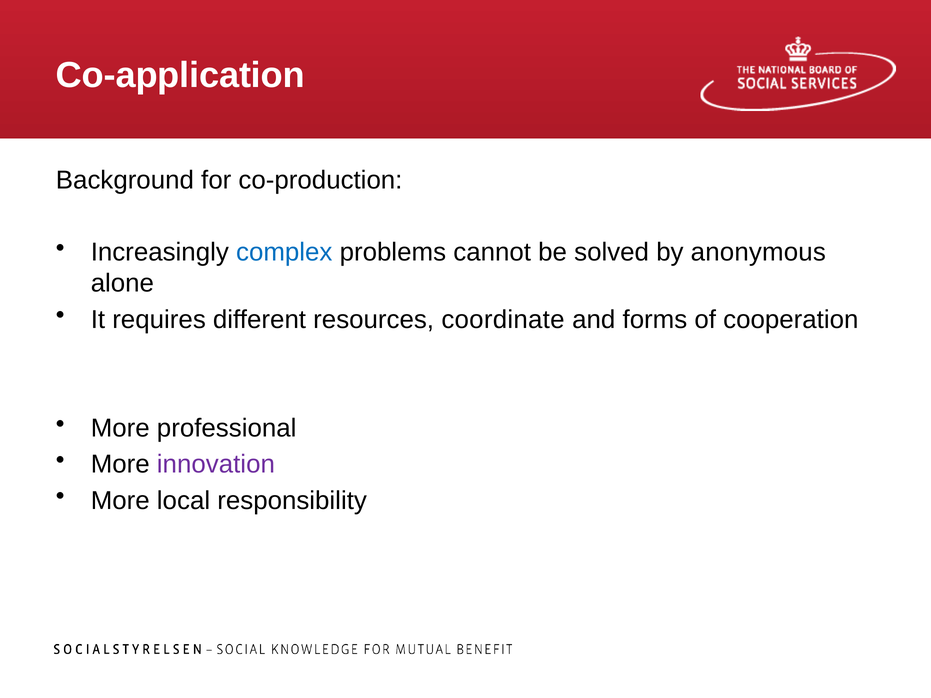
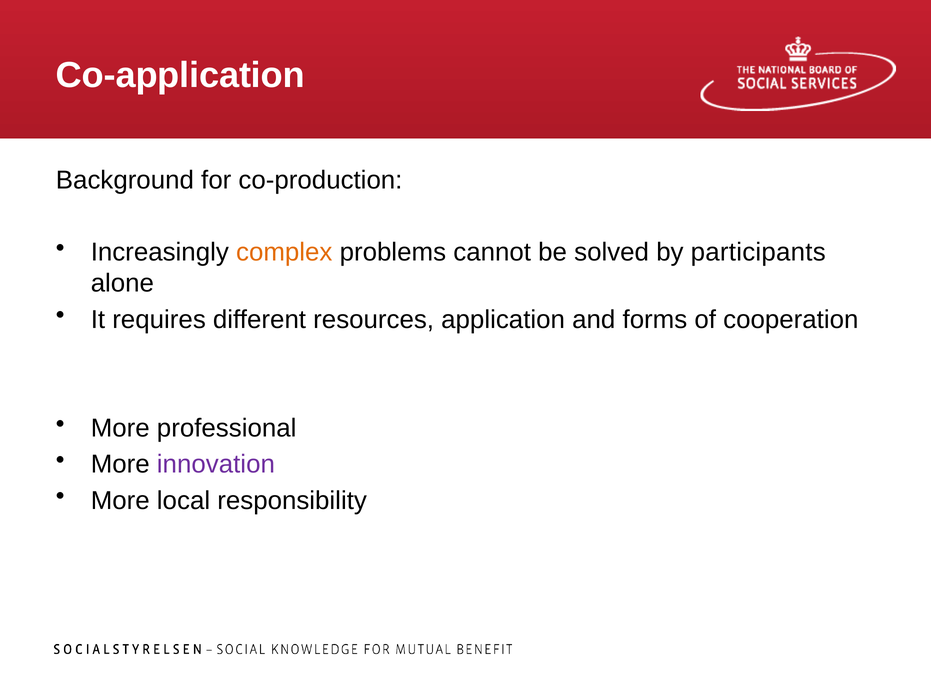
complex colour: blue -> orange (284, 252)
anonymous: anonymous -> participants (758, 252)
coordinate: coordinate -> application (503, 320)
